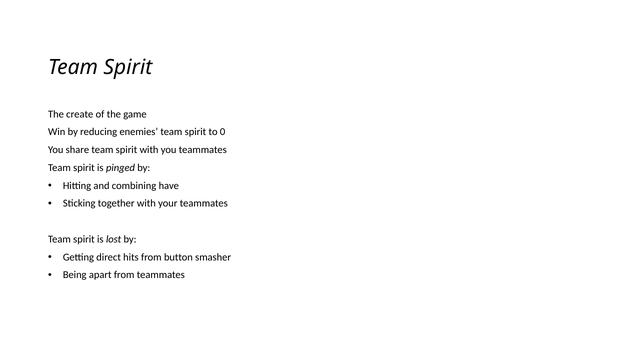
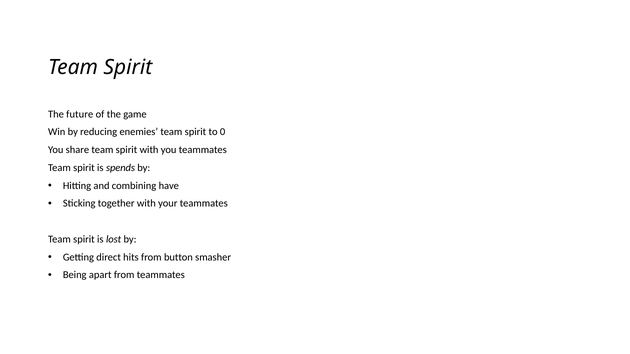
create: create -> future (80, 114)
pinged: pinged -> spends (120, 168)
